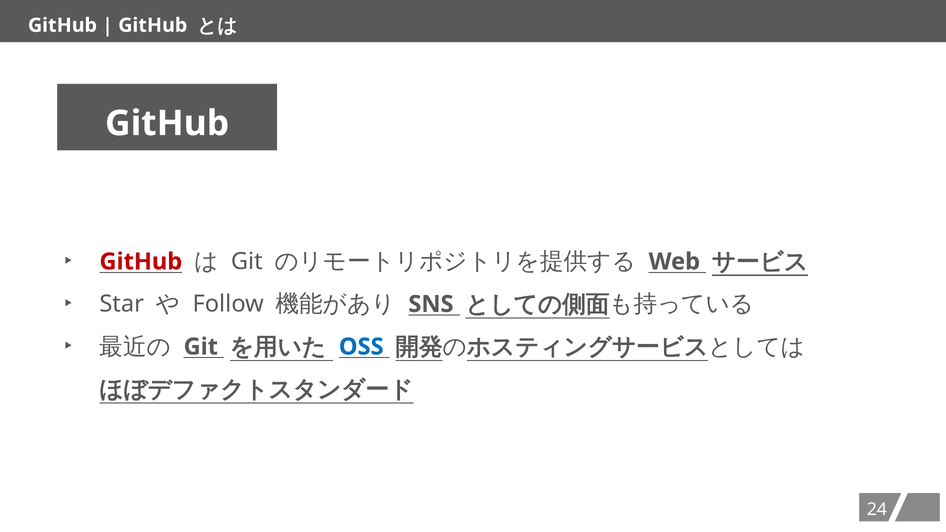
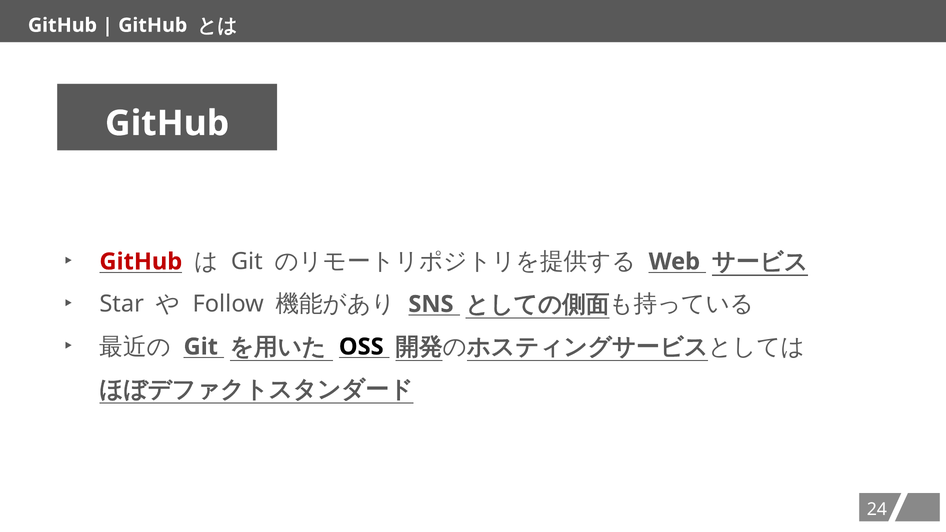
OSS colour: blue -> black (361, 347)
